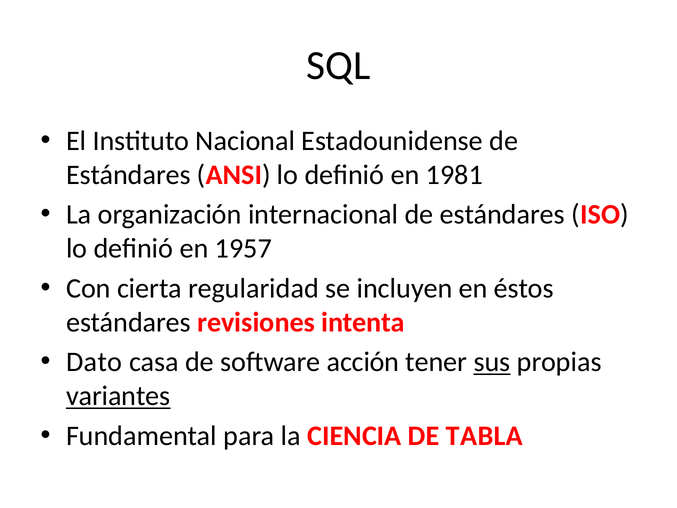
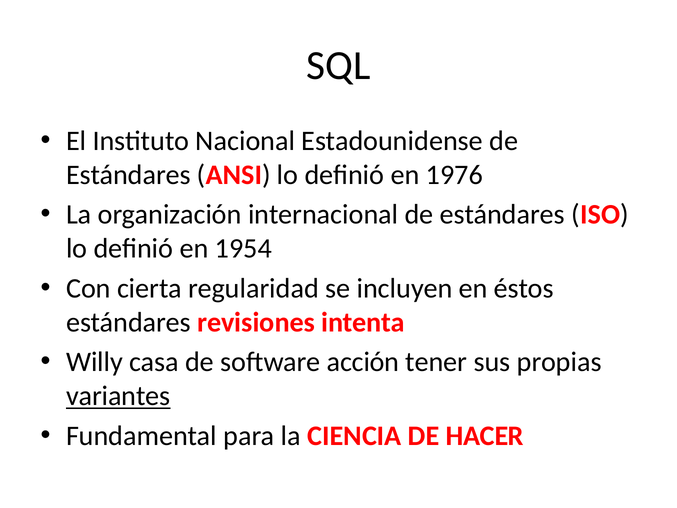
1981: 1981 -> 1976 (454, 175)
1957: 1957 -> 1954 (243, 248)
Dato: Dato -> Willy (94, 362)
sus underline: present -> none (492, 362)
TABLA: TABLA -> HACER (485, 436)
